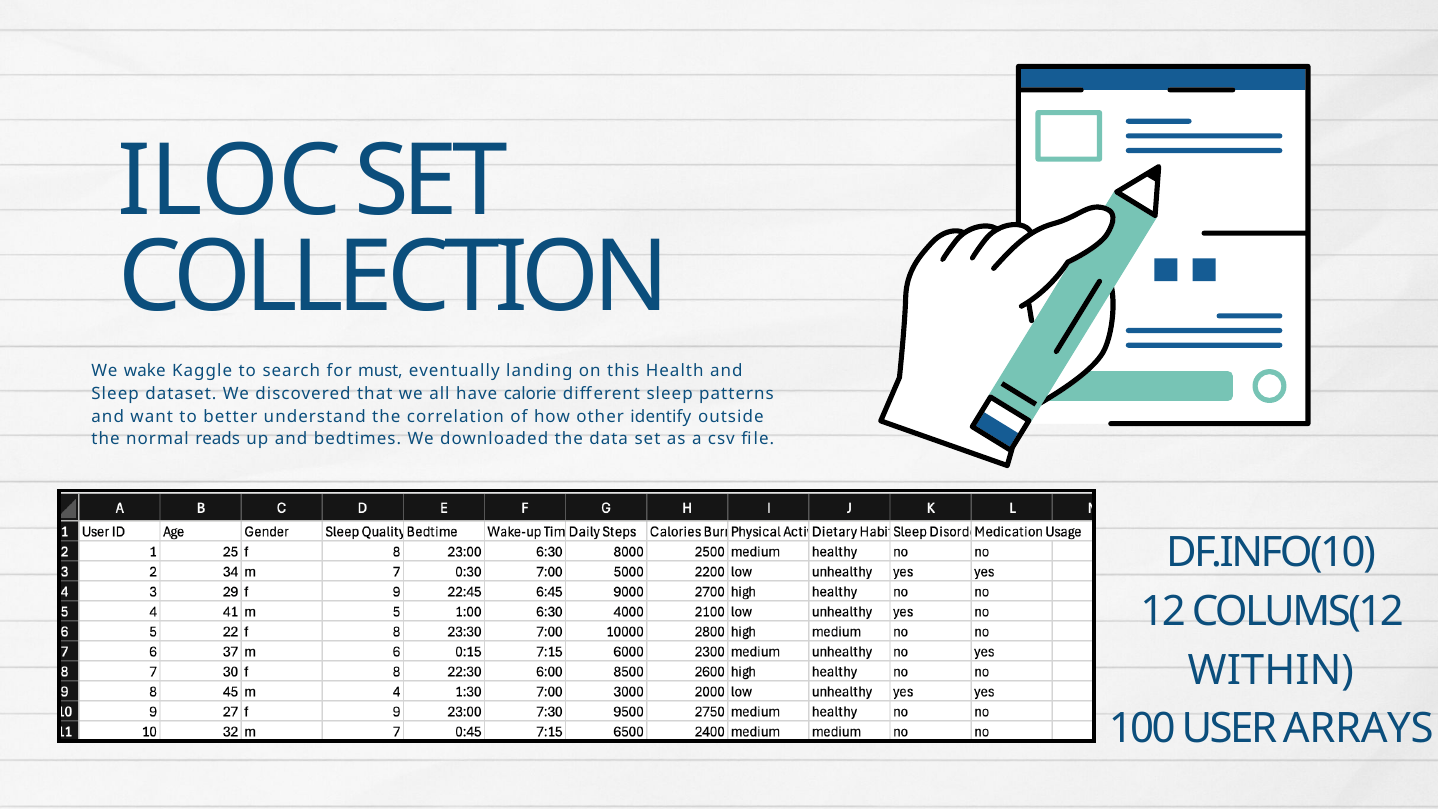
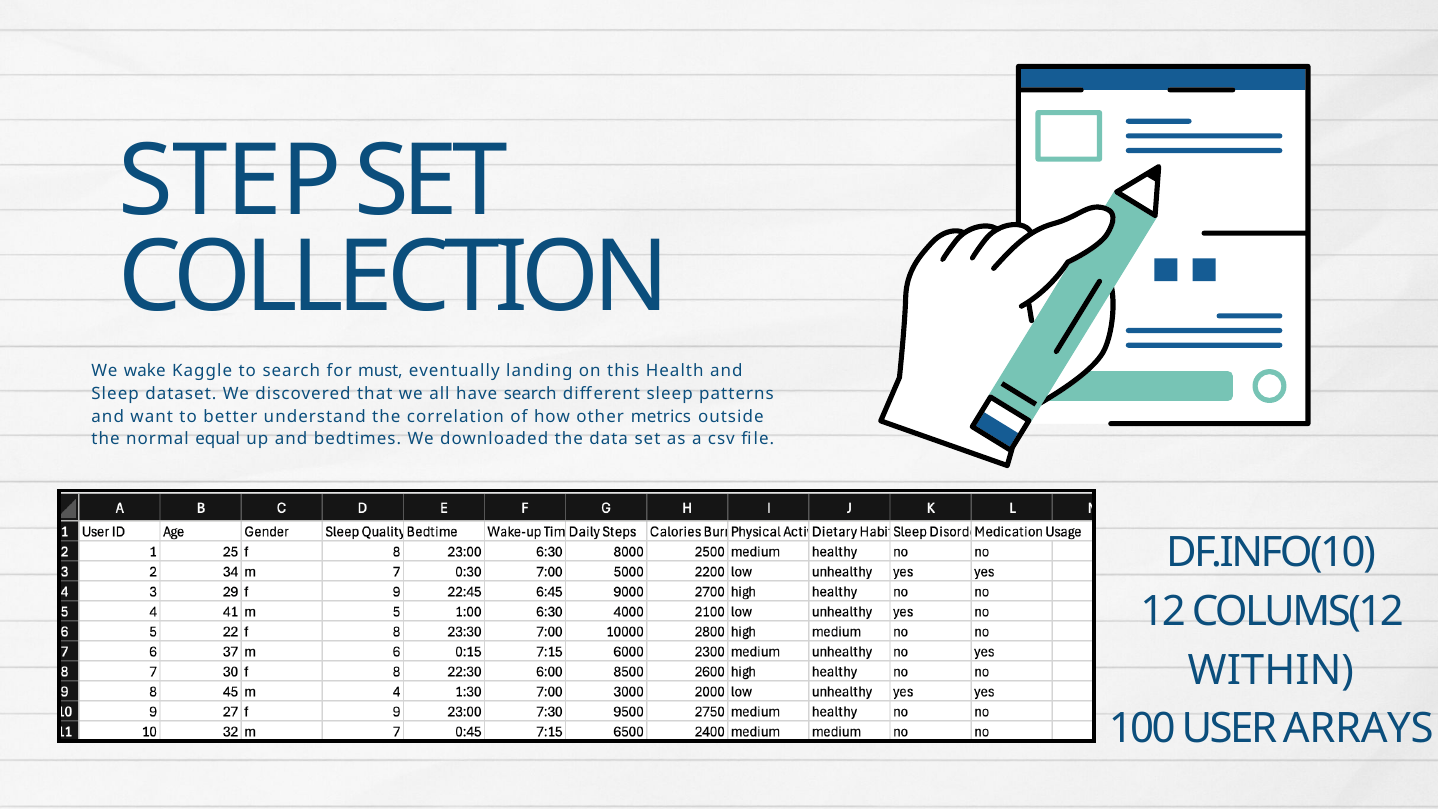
ILOC: ILOC -> STEP (230, 182)
have calorie: calorie -> search (530, 393)
identify: identify -> metrics (661, 416)
reads: reads -> equal (218, 439)
